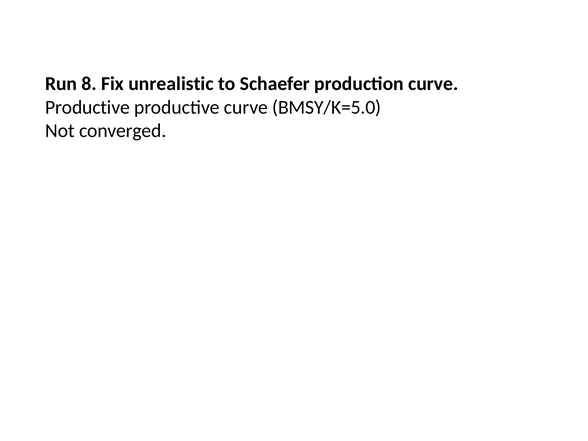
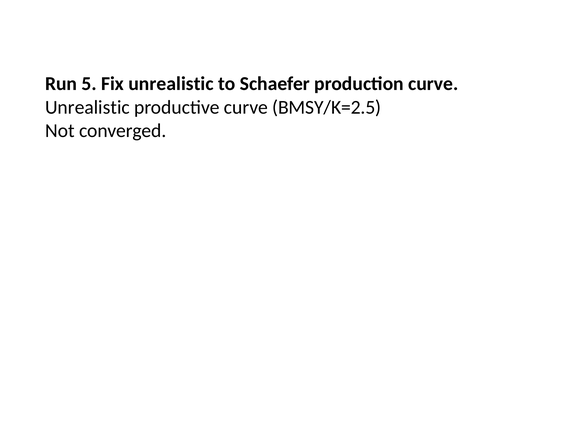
8: 8 -> 5 (89, 84)
Productive: Productive -> Unrealistic (87, 107)
BMSY/K=5.0: BMSY/K=5.0 -> BMSY/K=2.5 (327, 107)
